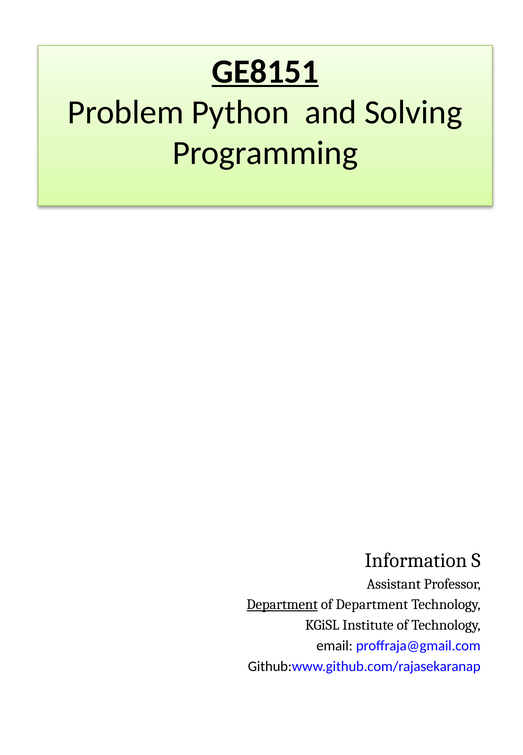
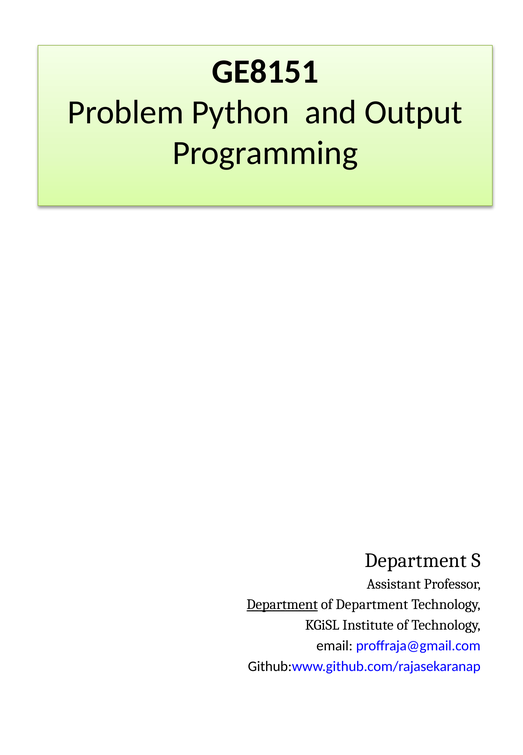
GE8151 underline: present -> none (265, 72)
Solving: Solving -> Output (413, 112)
Information: Information -> Department (416, 561)
